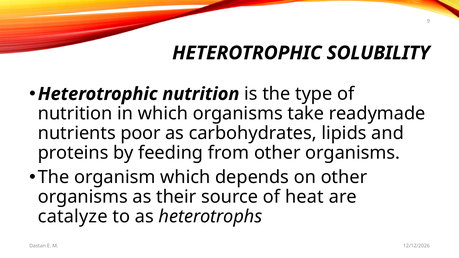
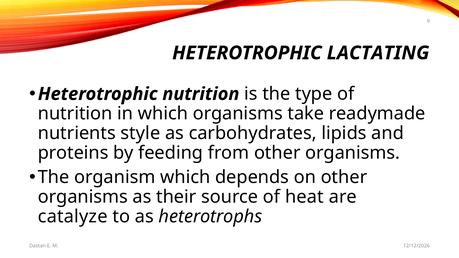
SOLUBILITY: SOLUBILITY -> LACTATING (378, 53)
poor: poor -> style (140, 133)
